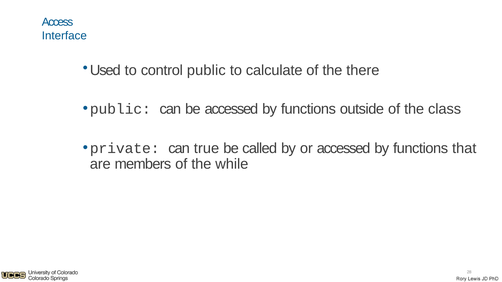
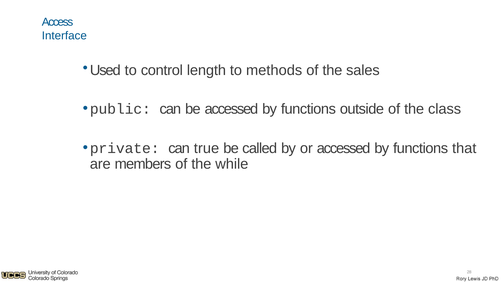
control public: public -> length (206, 71)
calculate: calculate -> methods (274, 71)
there: there -> sales (363, 71)
